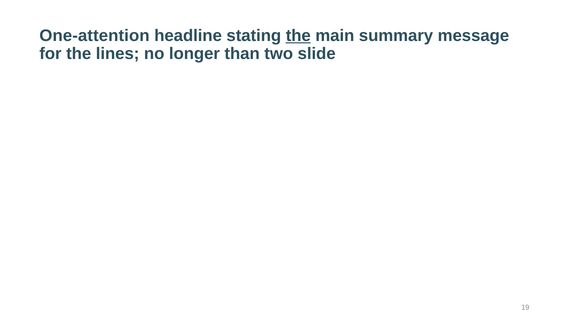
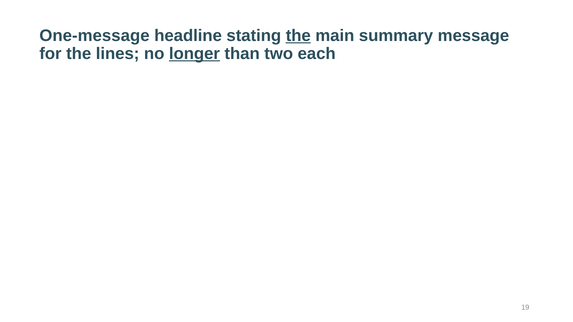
One-attention: One-attention -> One-message (94, 36)
longer underline: none -> present (194, 54)
slide: slide -> each (317, 54)
